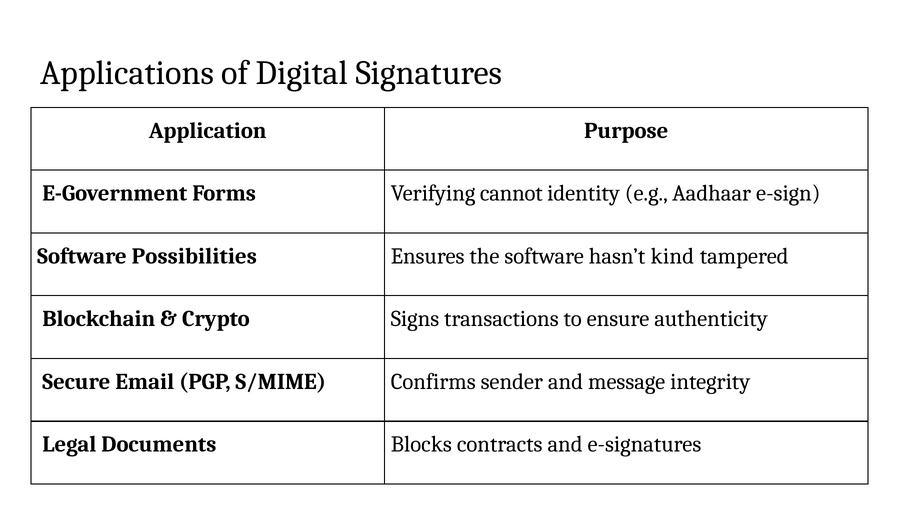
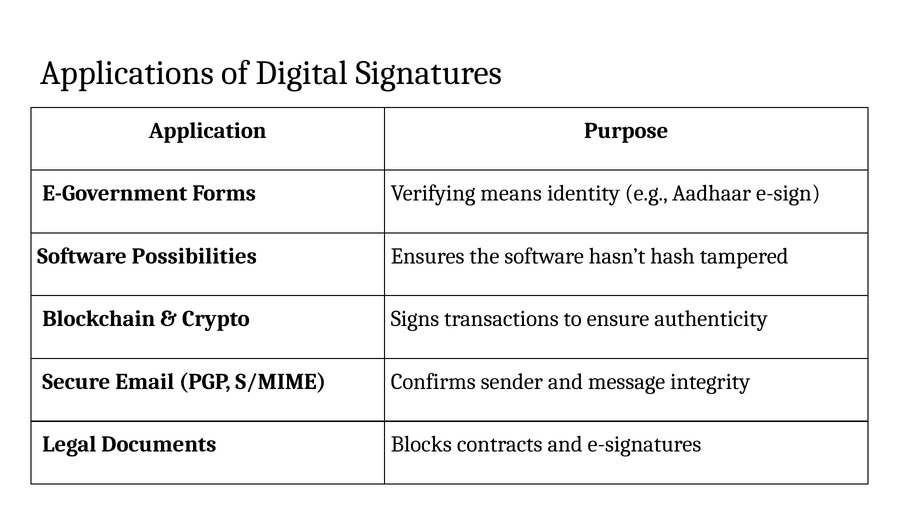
cannot: cannot -> means (511, 193)
kind: kind -> hash (673, 256)
